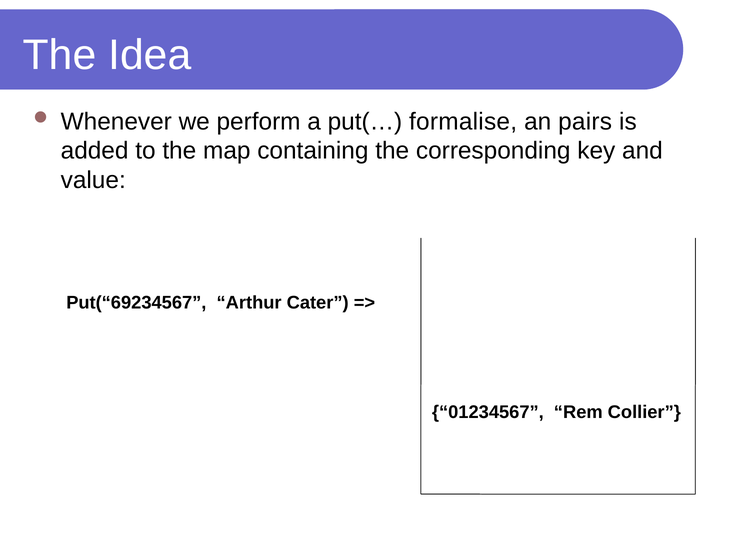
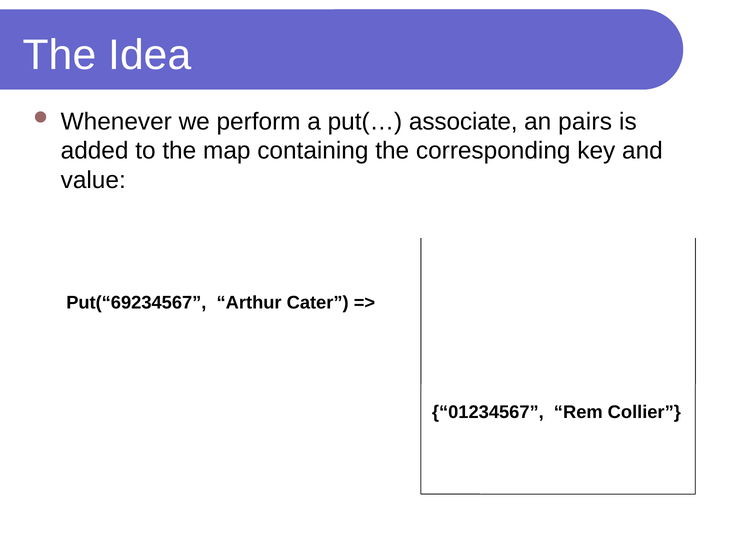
formalise: formalise -> associate (463, 122)
